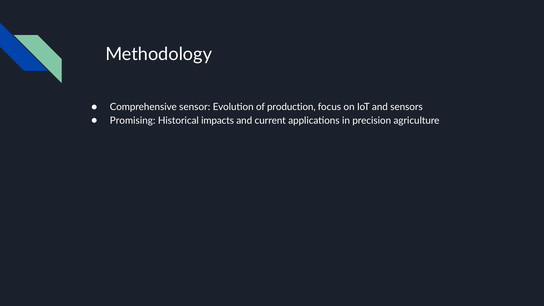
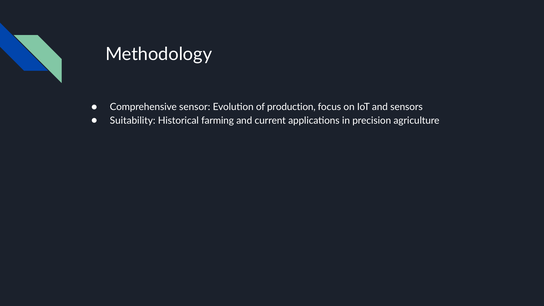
Promising: Promising -> Suitability (133, 120)
impacts: impacts -> farming (218, 120)
